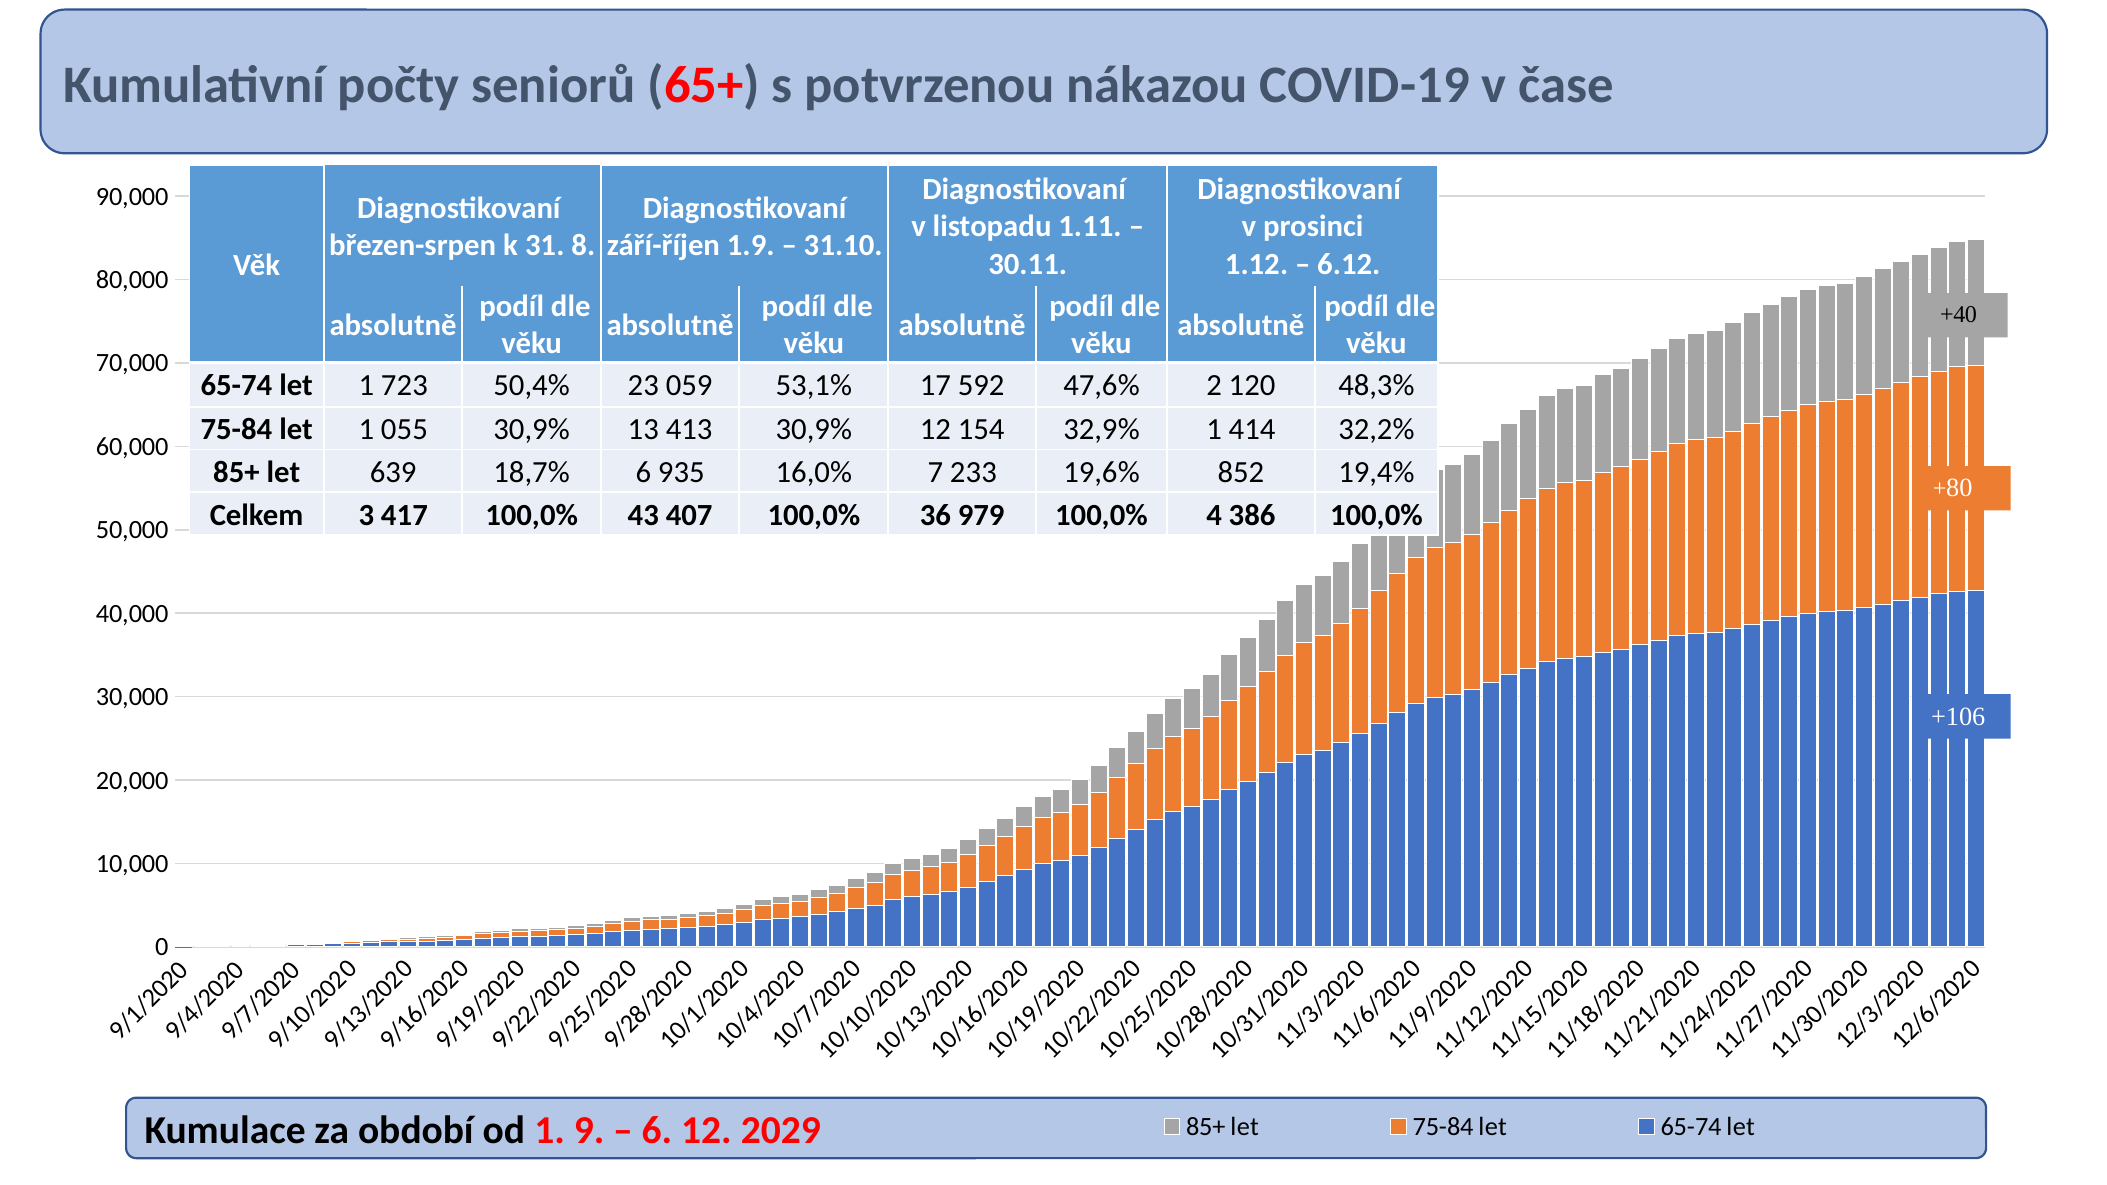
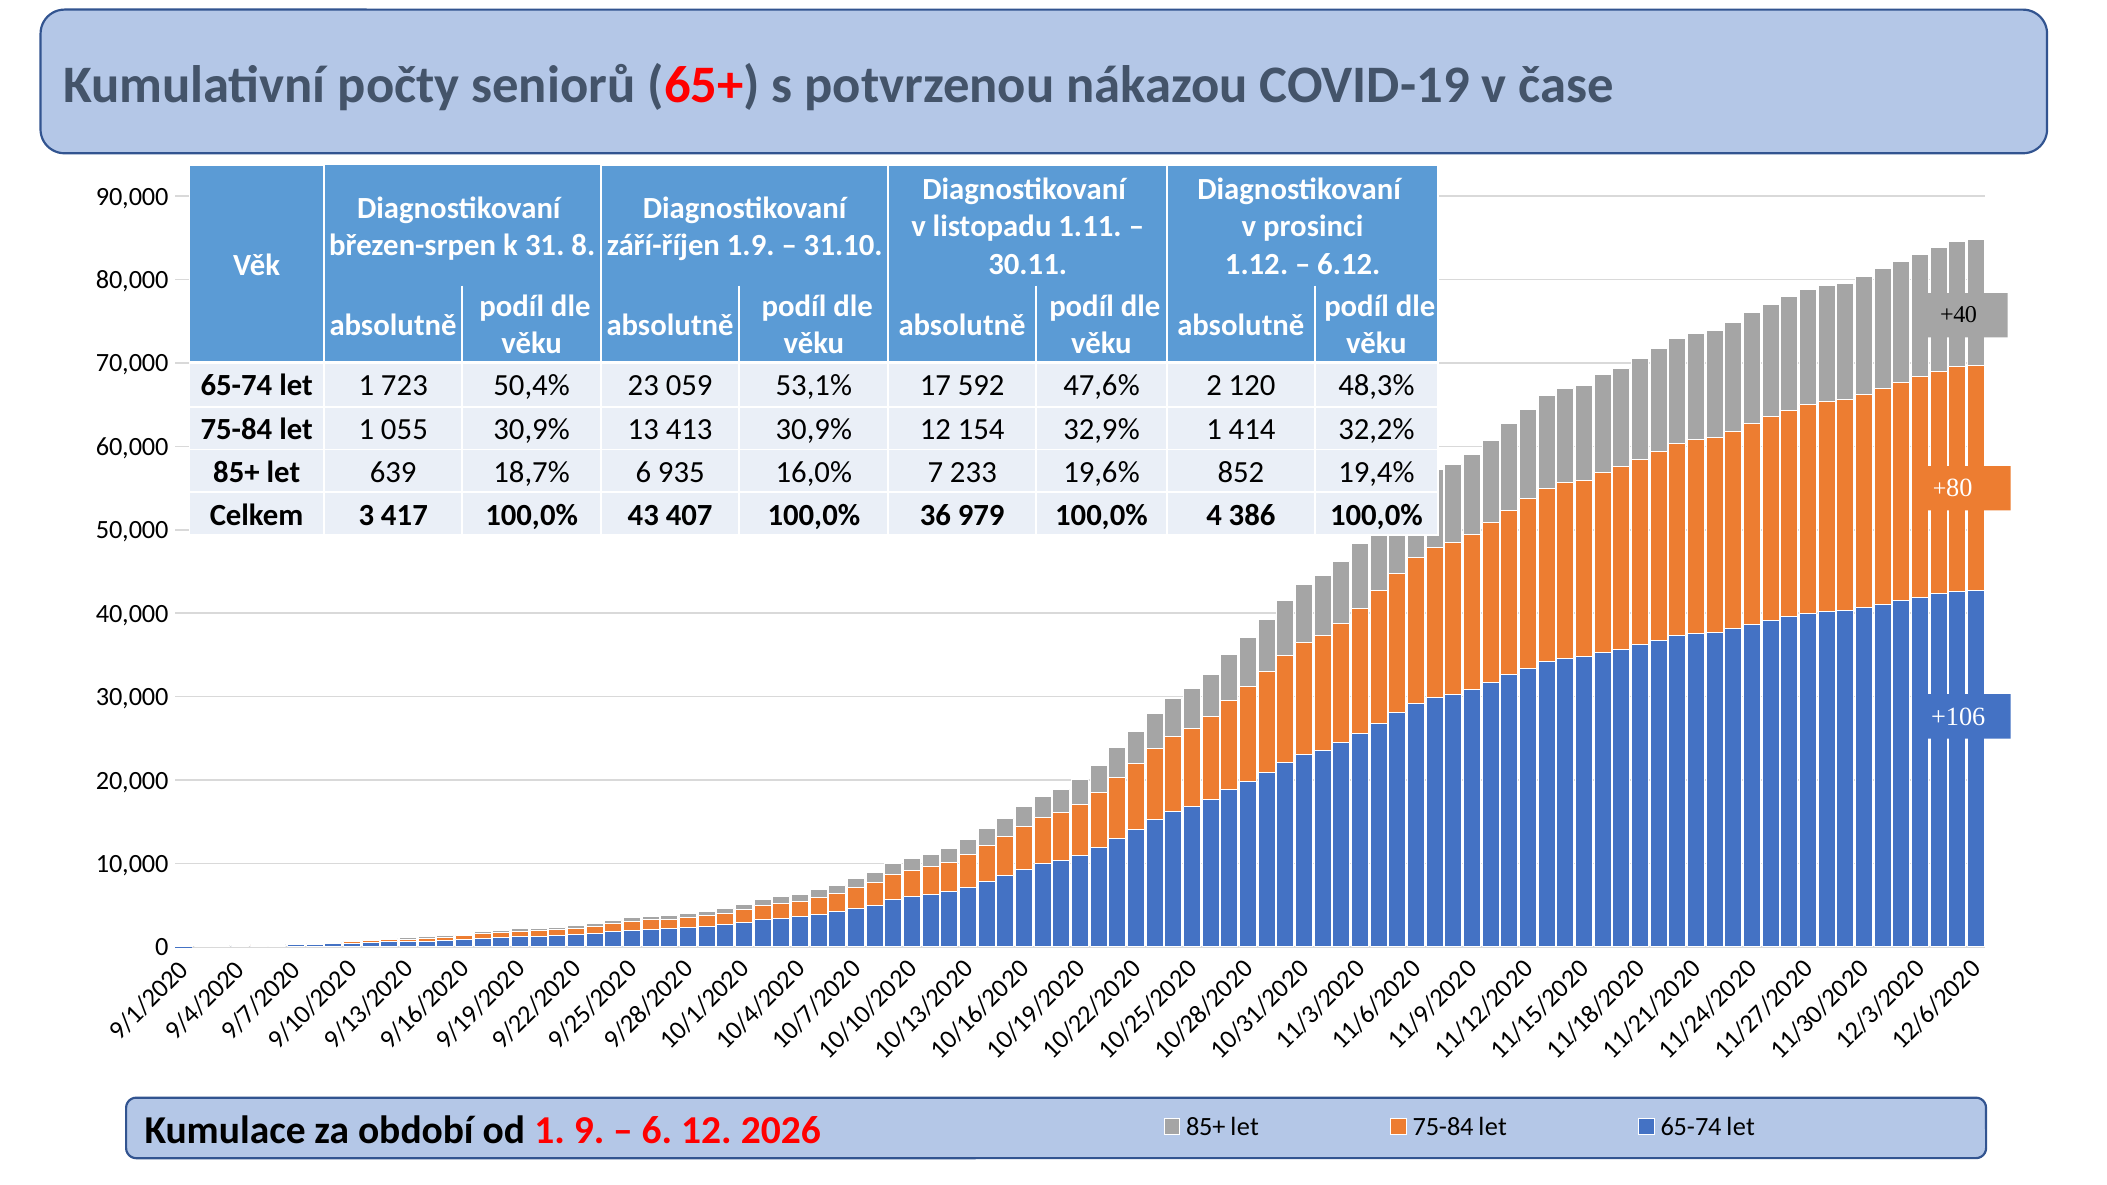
2029: 2029 -> 2026 (781, 1131)
